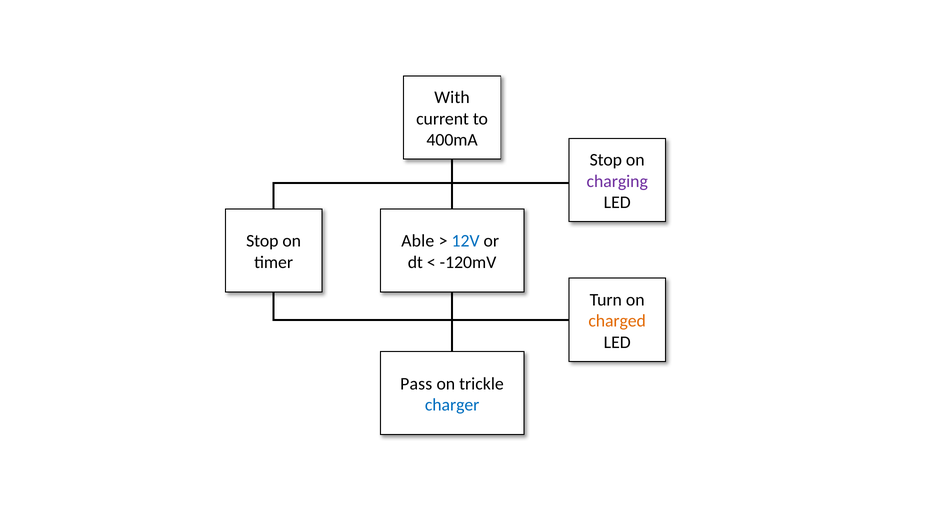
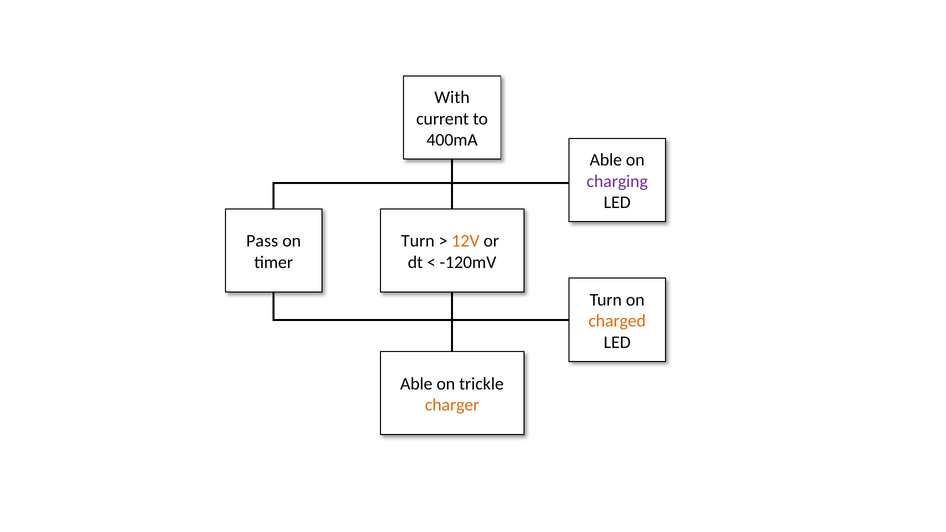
Stop: Stop -> Able (606, 160)
Stop: Stop -> Pass (262, 241)
Able: Able -> Turn (418, 241)
12V colour: blue -> orange (466, 241)
Pass: Pass -> Able (416, 384)
charger colour: blue -> orange (452, 405)
